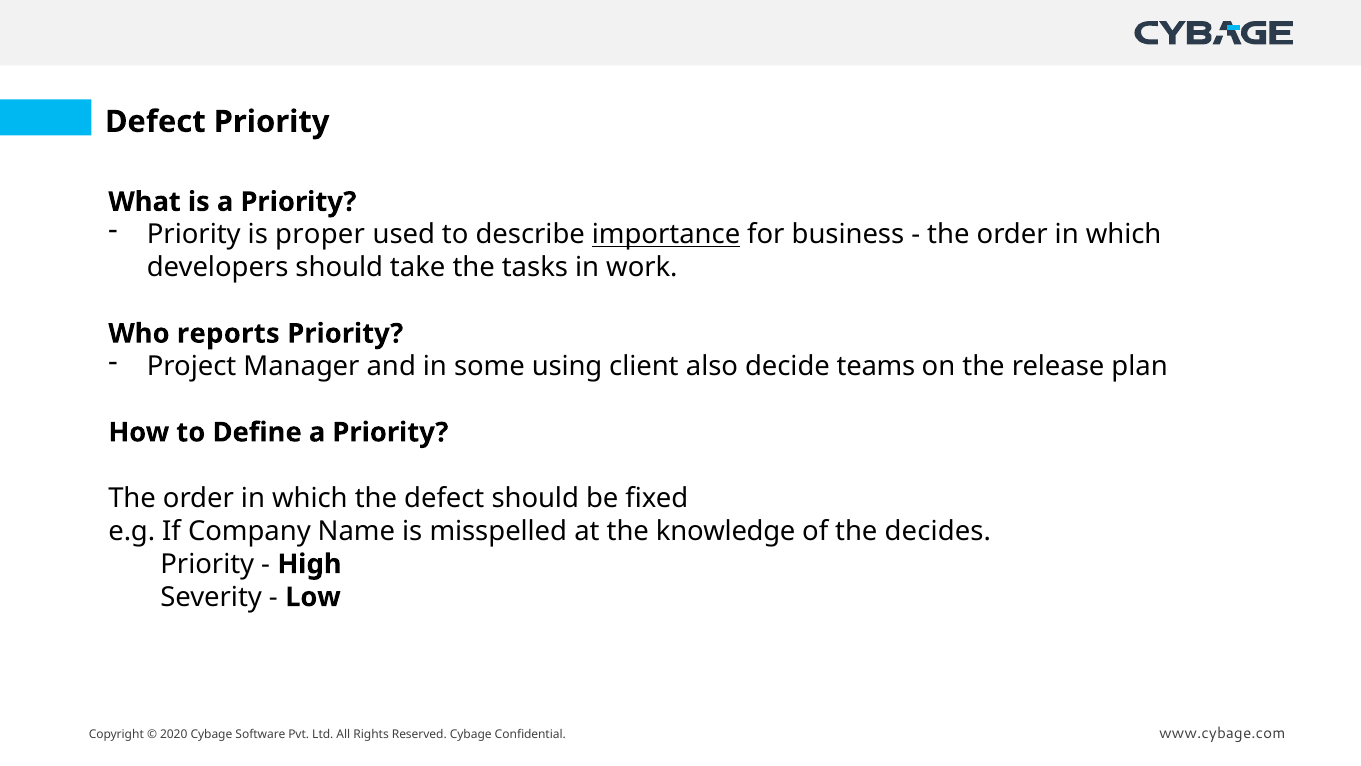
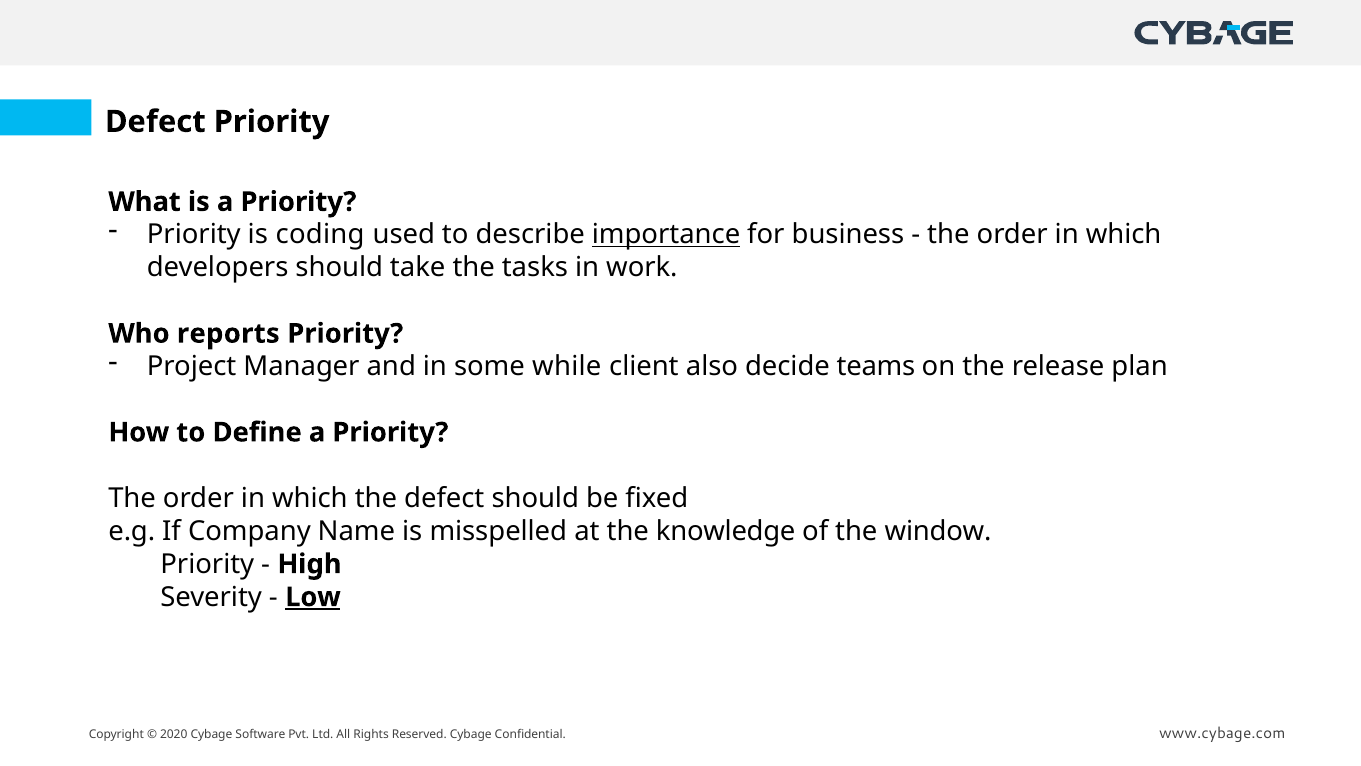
proper: proper -> coding (320, 235)
using: using -> while (567, 366)
decides: decides -> window (938, 531)
Low underline: none -> present (313, 597)
